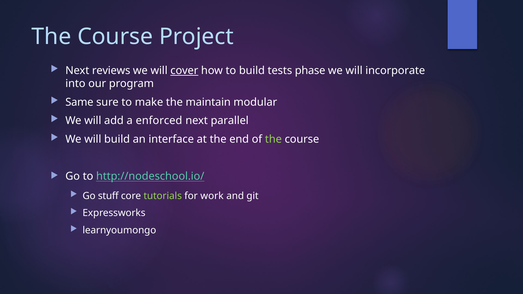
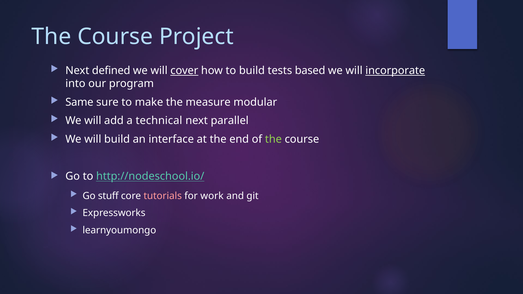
reviews: reviews -> defined (111, 71)
phase: phase -> based (310, 71)
incorporate underline: none -> present (395, 71)
maintain: maintain -> measure (208, 102)
enforced: enforced -> technical (159, 121)
tutorials colour: light green -> pink (163, 196)
